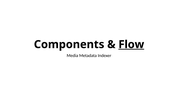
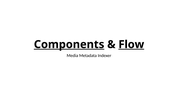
Components underline: none -> present (69, 44)
